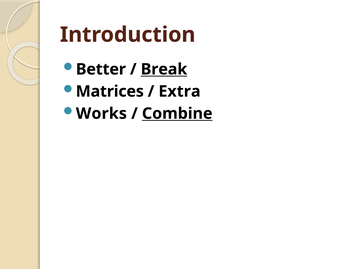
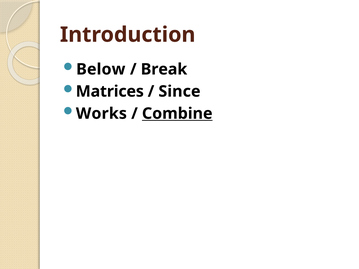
Better: Better -> Below (101, 69)
Break underline: present -> none (164, 69)
Extra: Extra -> Since (179, 91)
